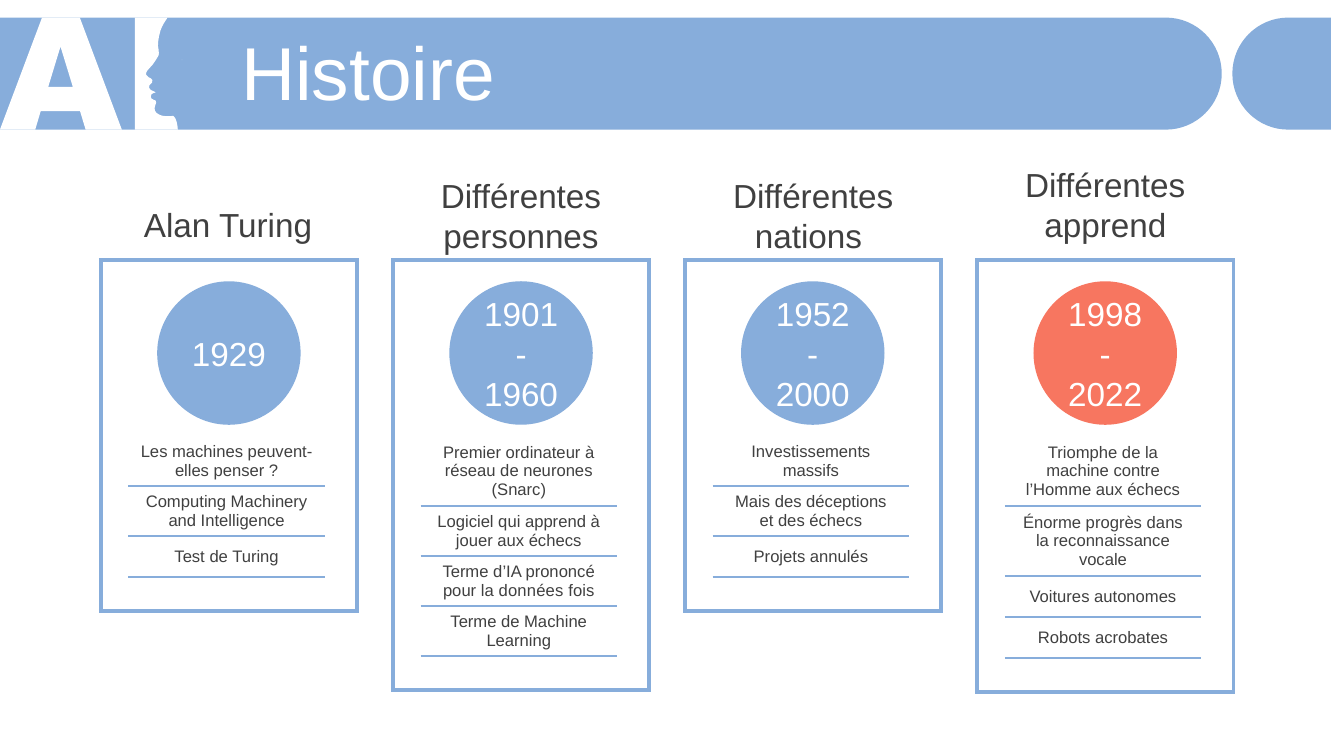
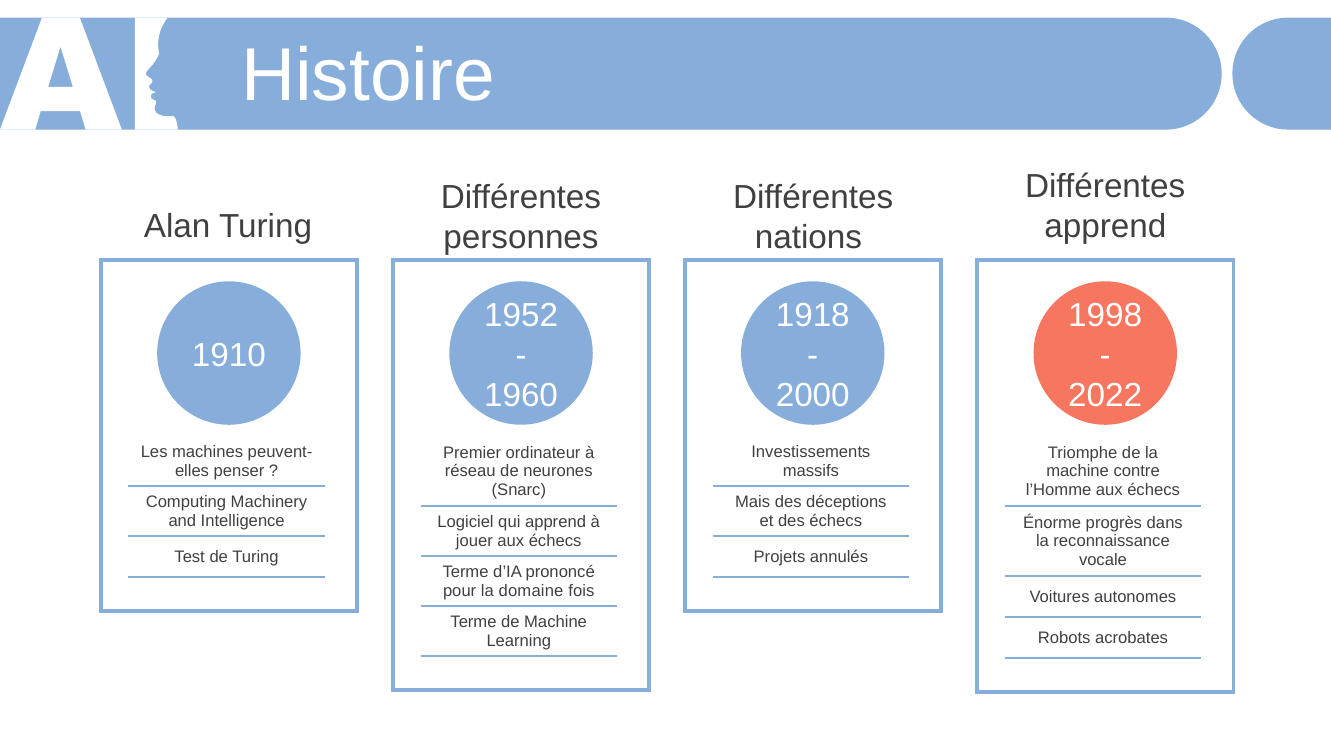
1901: 1901 -> 1952 (521, 315)
1952: 1952 -> 1918 (813, 315)
1929: 1929 -> 1910 (229, 355)
données: données -> domaine (531, 590)
